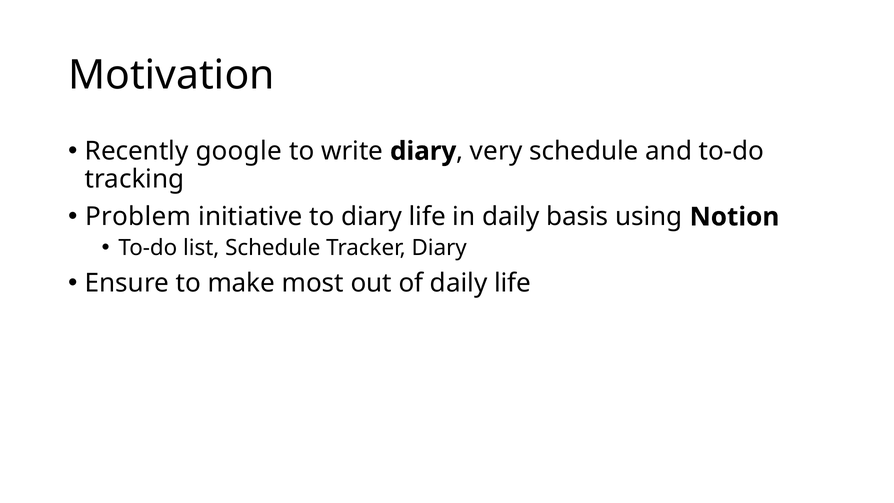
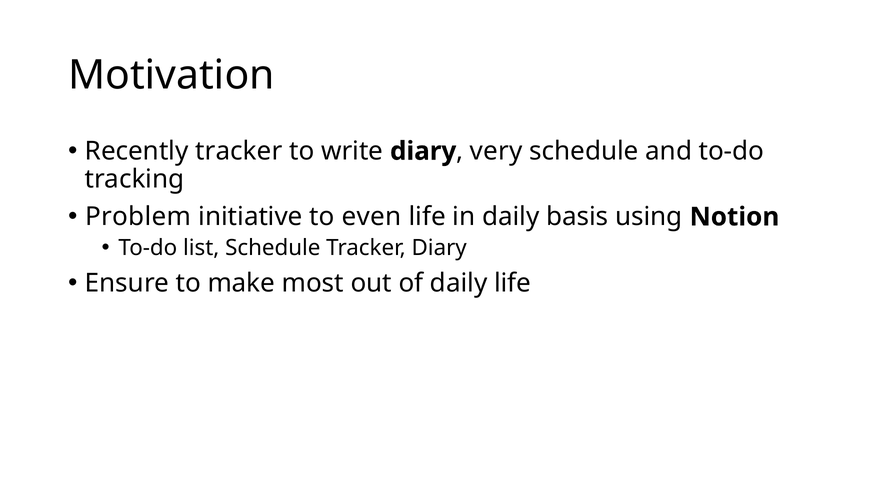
Recently google: google -> tracker (239, 151)
to diary: diary -> even (371, 217)
